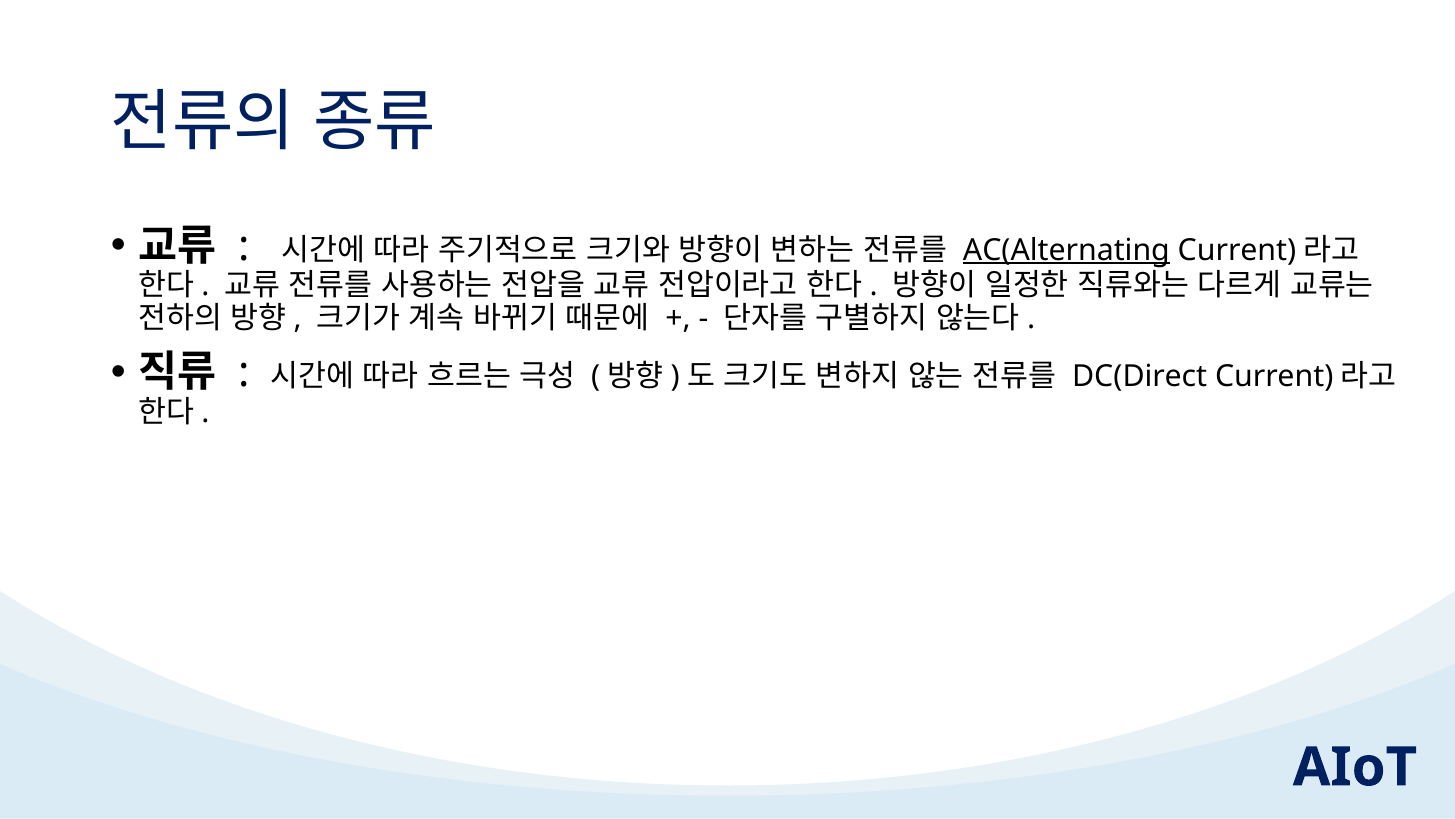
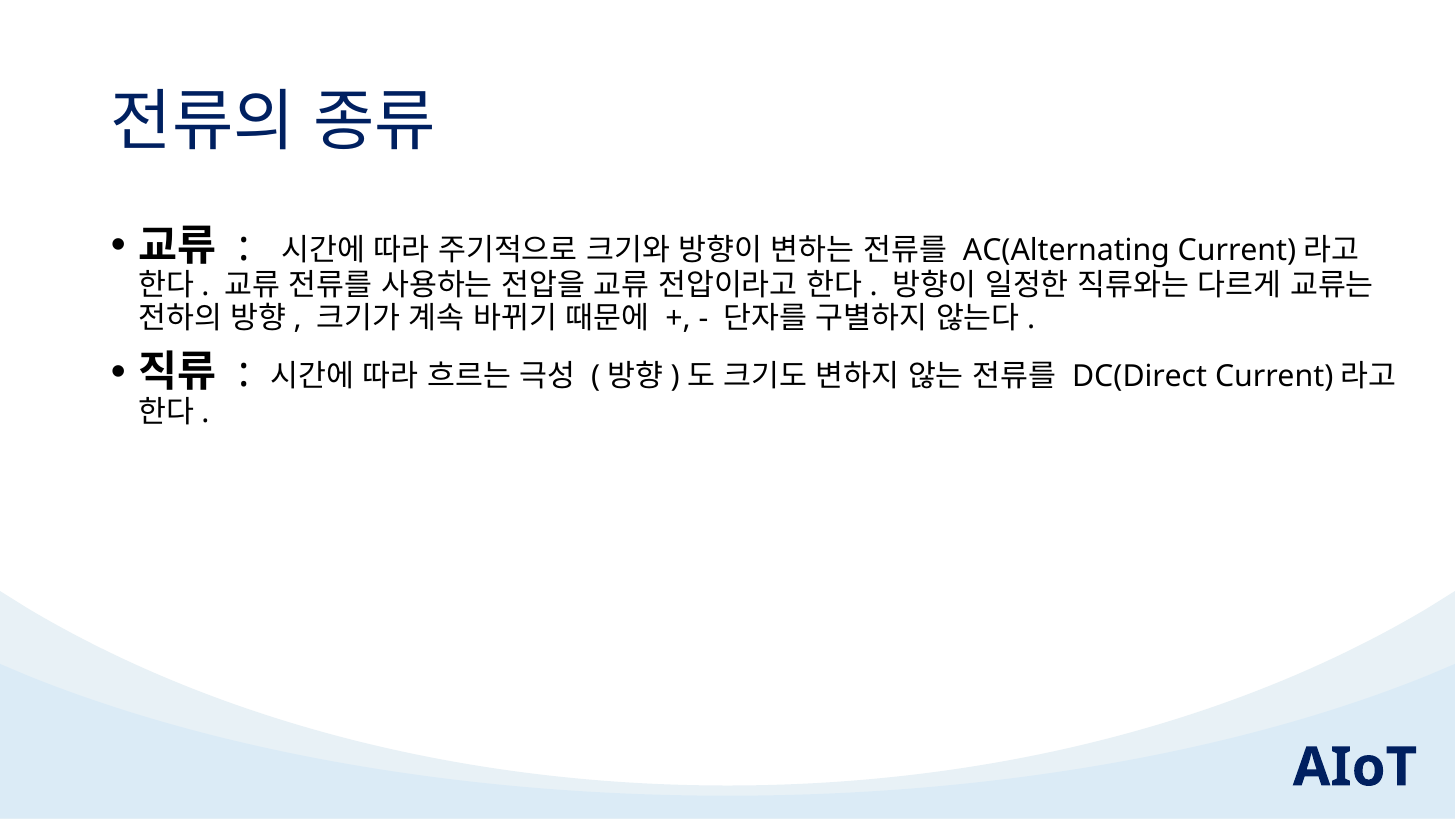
AC(Alternating underline: present -> none (1066, 250)
